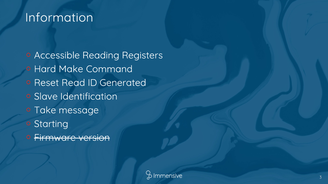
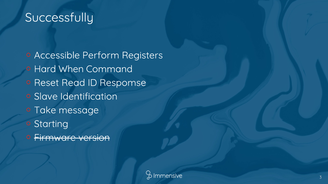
Information: Information -> Successfully (59, 18)
Reading: Reading -> Perform (101, 55)
Make: Make -> When (71, 69)
Generated: Generated -> Respomse (123, 83)
